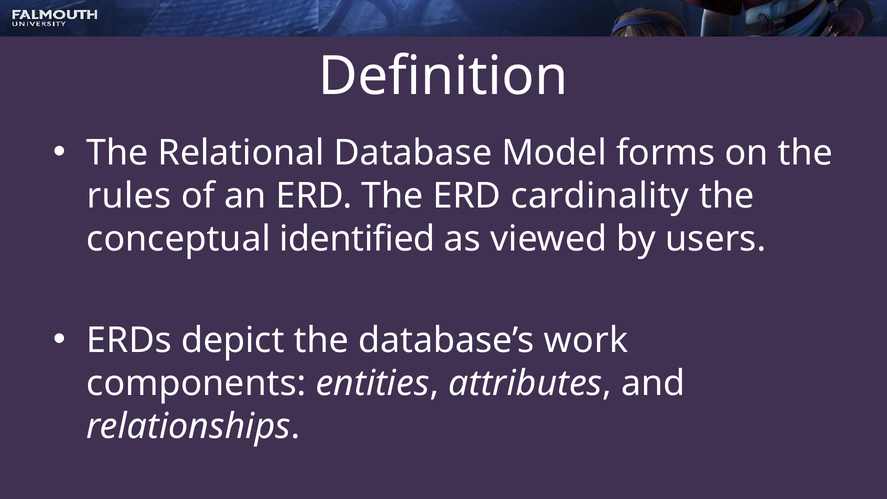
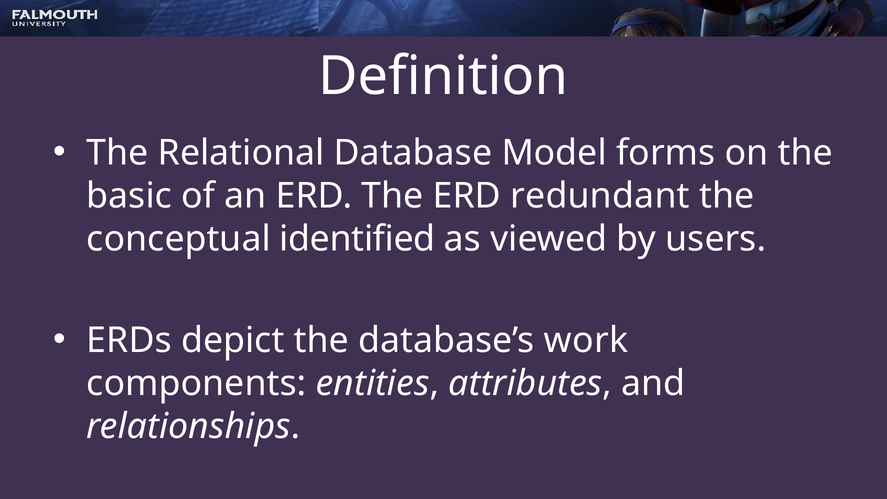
rules: rules -> basic (129, 196)
cardinality: cardinality -> redundant (600, 196)
